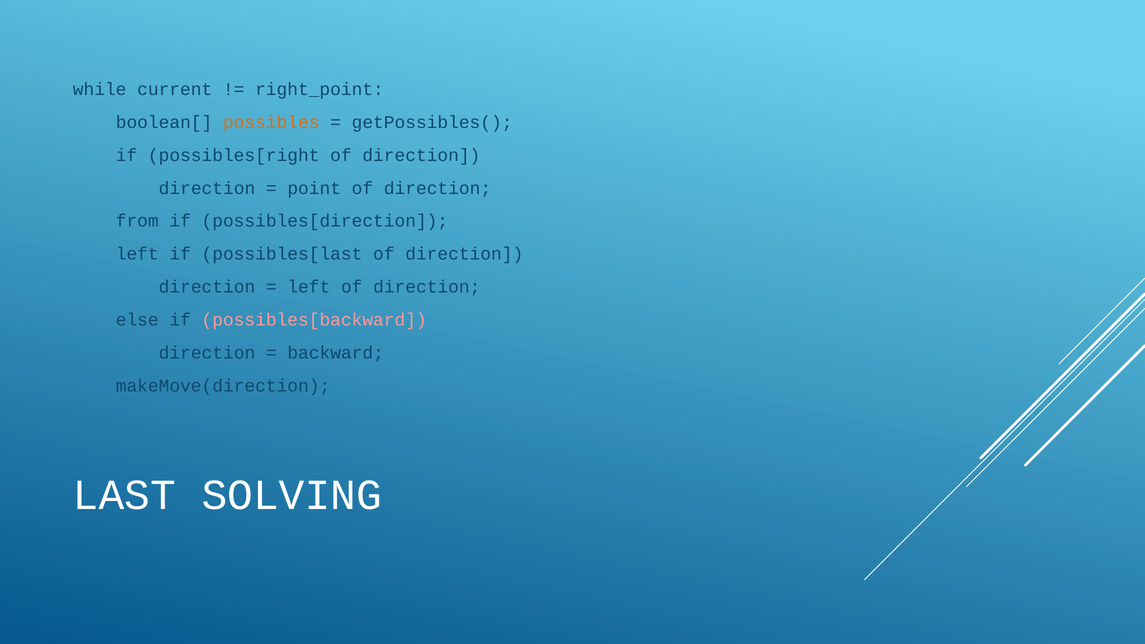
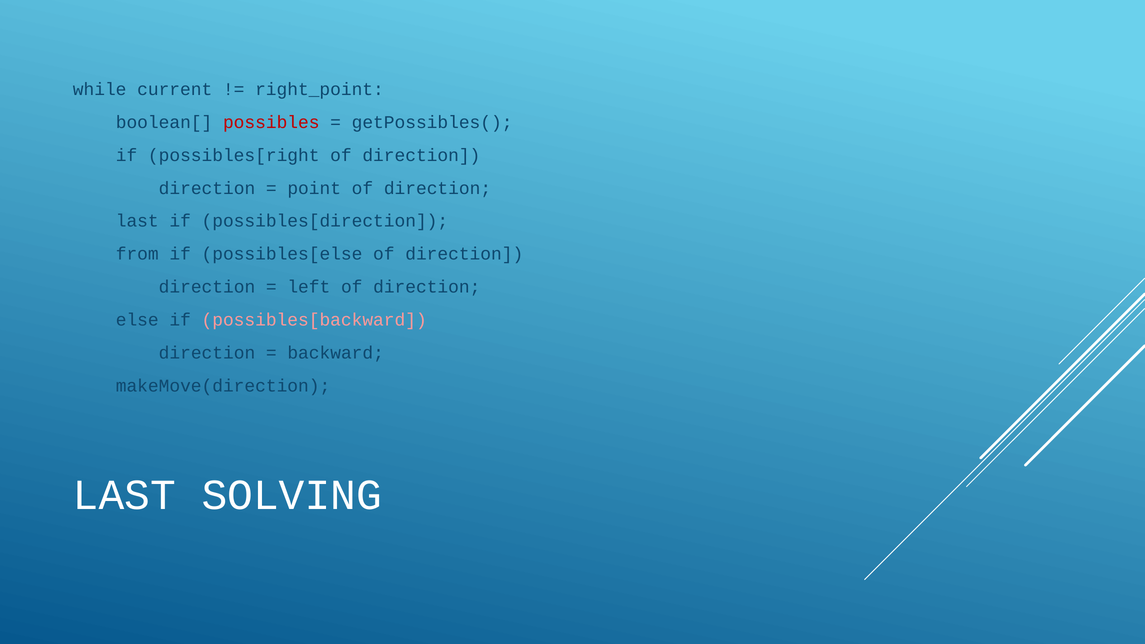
possibles colour: orange -> red (271, 122)
from: from -> last (137, 221)
left: left -> from (137, 254)
possibles[last: possibles[last -> possibles[else (282, 254)
